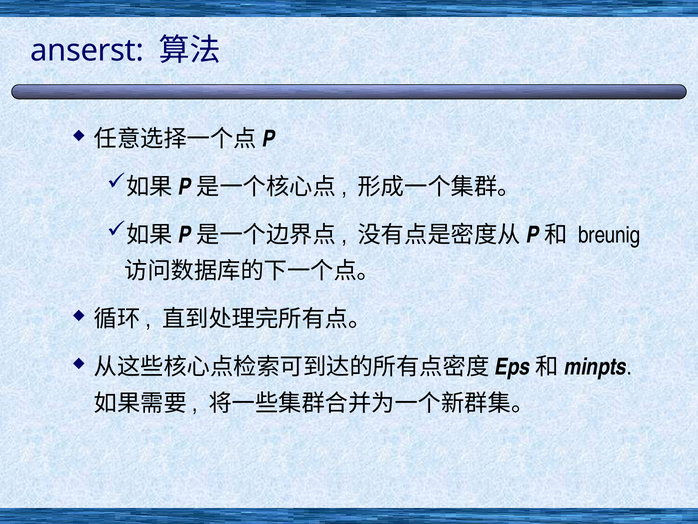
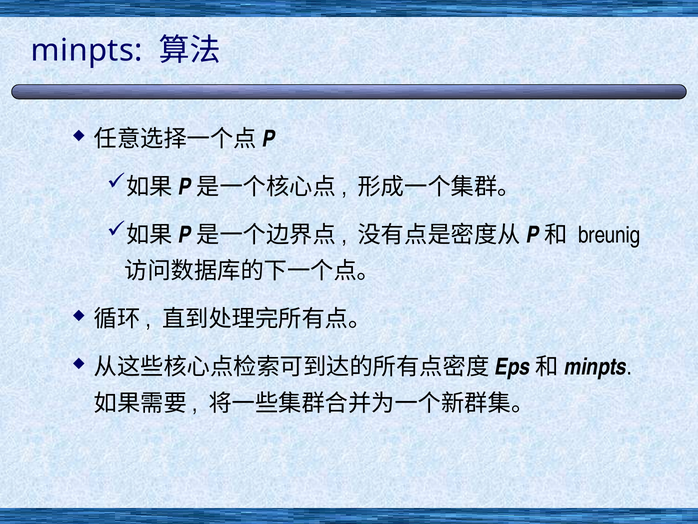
anserst: anserst -> minpts (87, 50)
